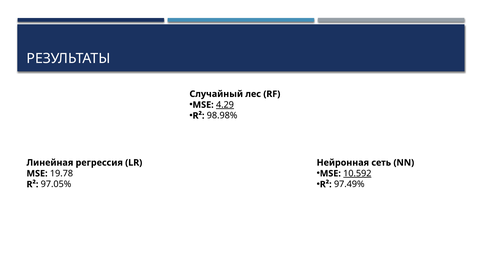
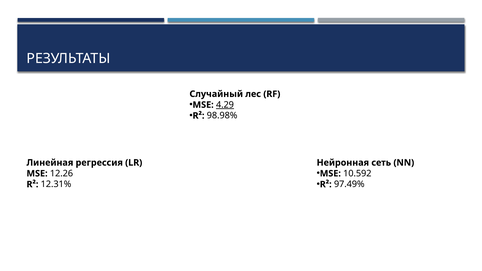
10.592 underline: present -> none (357, 174)
19.78: 19.78 -> 12.26 (61, 174)
97.05%: 97.05% -> 12.31% (56, 184)
